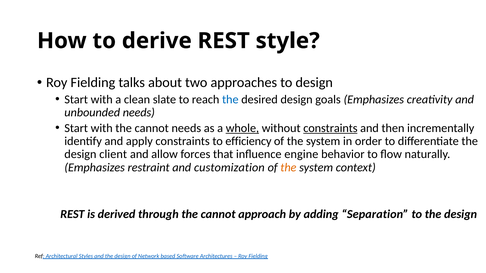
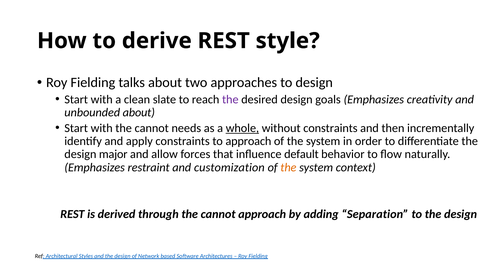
the colour: blue -> purple (230, 99)
unbounded needs: needs -> about (139, 113)
constraints underline: present -> none (330, 128)
to efficiency: efficiency -> approach (248, 141)
client: client -> major (113, 154)
engine: engine -> default (301, 154)
